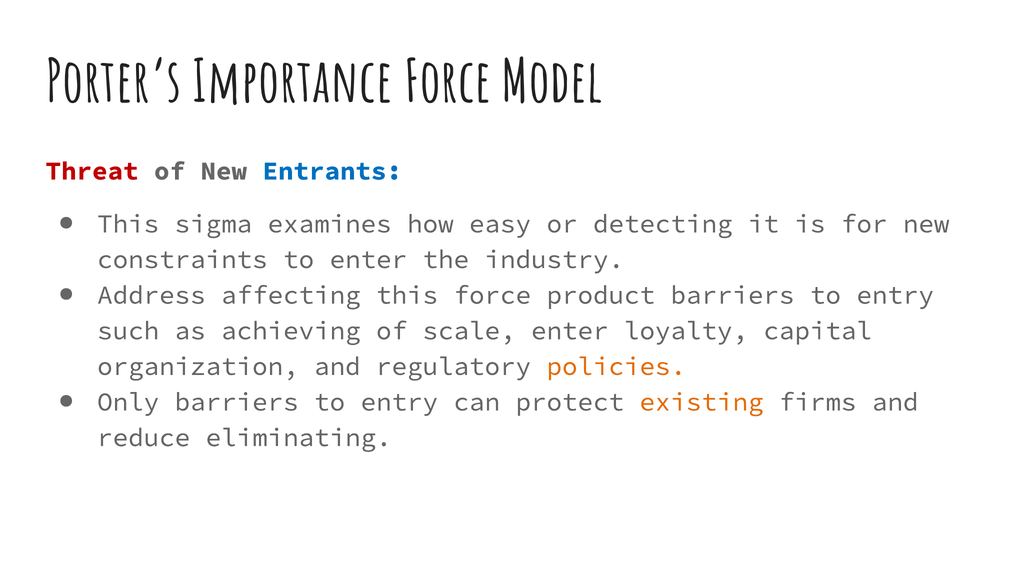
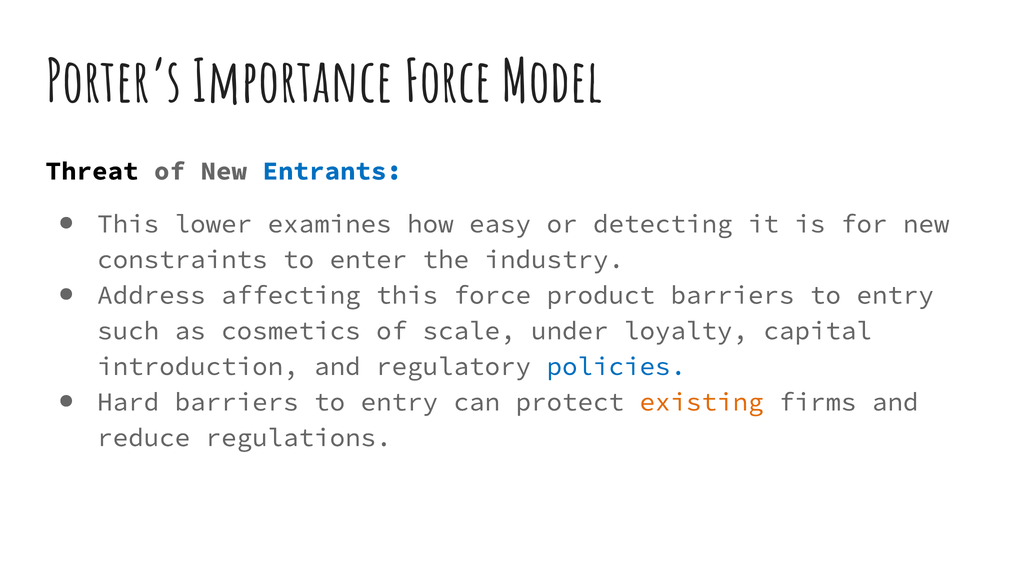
Threat colour: red -> black (92, 171)
sigma: sigma -> lower (213, 224)
achieving: achieving -> cosmetics (291, 331)
scale enter: enter -> under (570, 331)
organization: organization -> introduction (198, 366)
policies colour: orange -> blue (616, 366)
Only: Only -> Hard (128, 402)
eliminating: eliminating -> regulations (299, 438)
